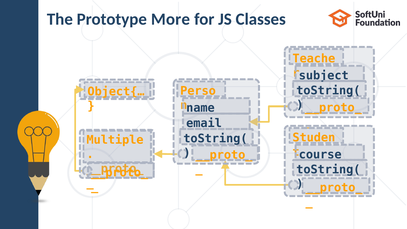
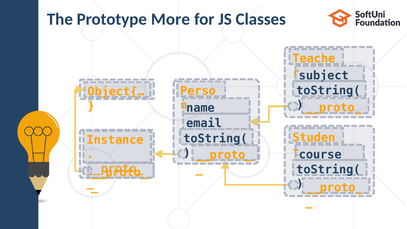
Multiple: Multiple -> Instance (115, 140)
